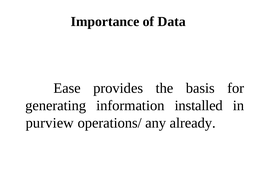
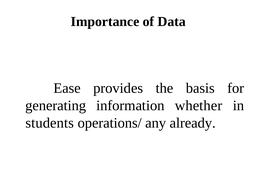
installed: installed -> whether (199, 106)
purview: purview -> students (50, 123)
